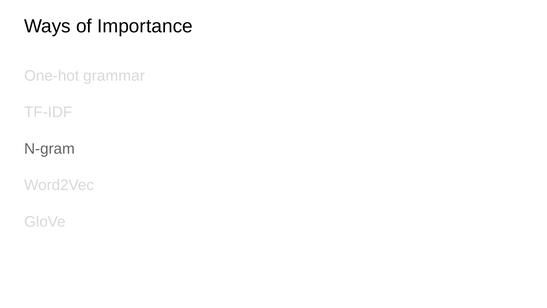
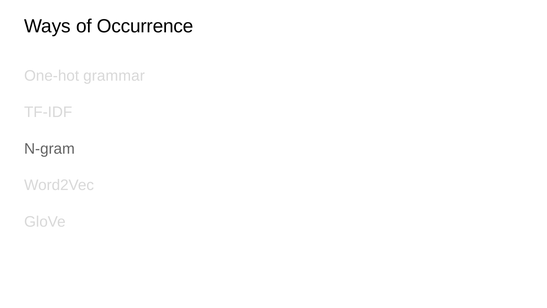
Importance: Importance -> Occurrence (145, 26)
